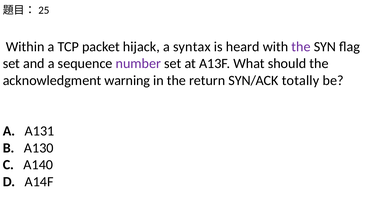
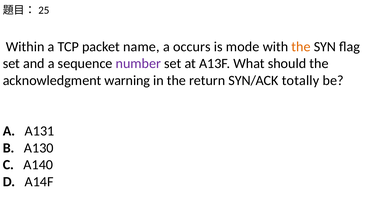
hijack: hijack -> name (141, 47)
syntax: syntax -> occurs (192, 47)
heard: heard -> mode (243, 47)
the colour: purple -> orange (301, 47)
